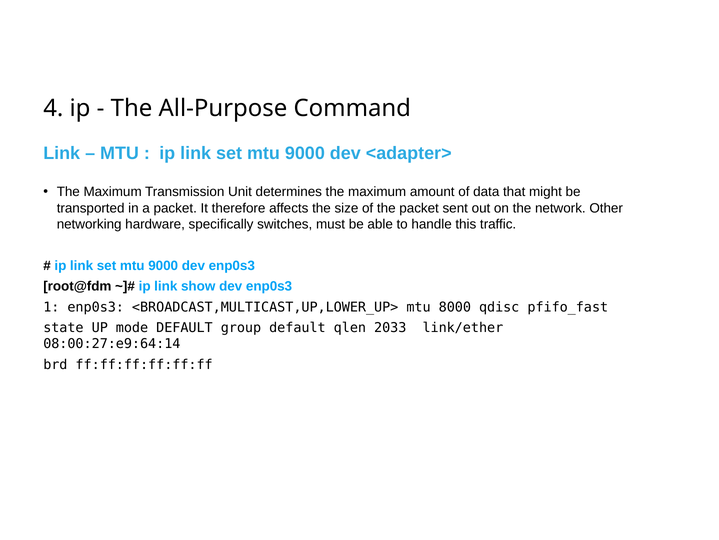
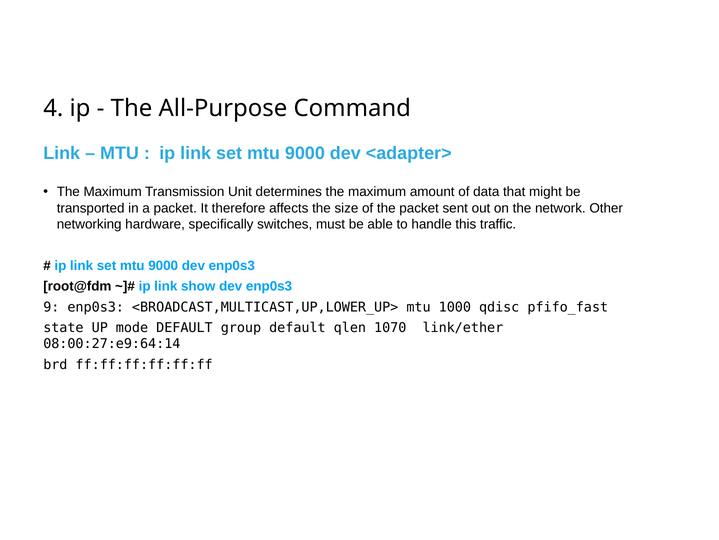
1: 1 -> 9 (51, 307)
8000: 8000 -> 1000 (455, 307)
2033: 2033 -> 1070 (390, 327)
